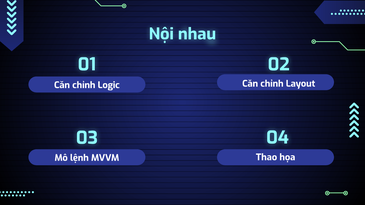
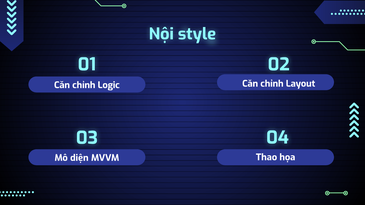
nhau: nhau -> style (197, 34)
lệnh: lệnh -> diện (79, 158)
